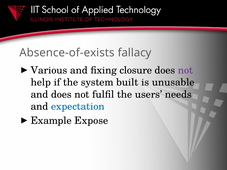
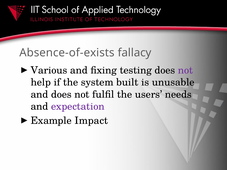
closure: closure -> testing (136, 70)
expectation colour: blue -> purple (78, 107)
Expose: Expose -> Impact (91, 121)
